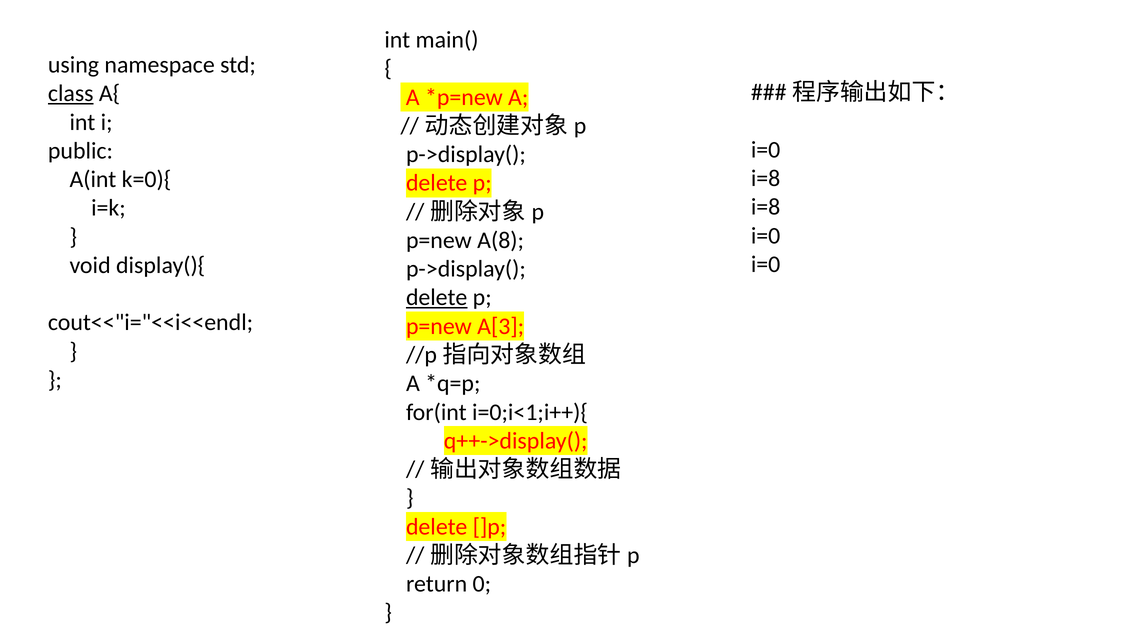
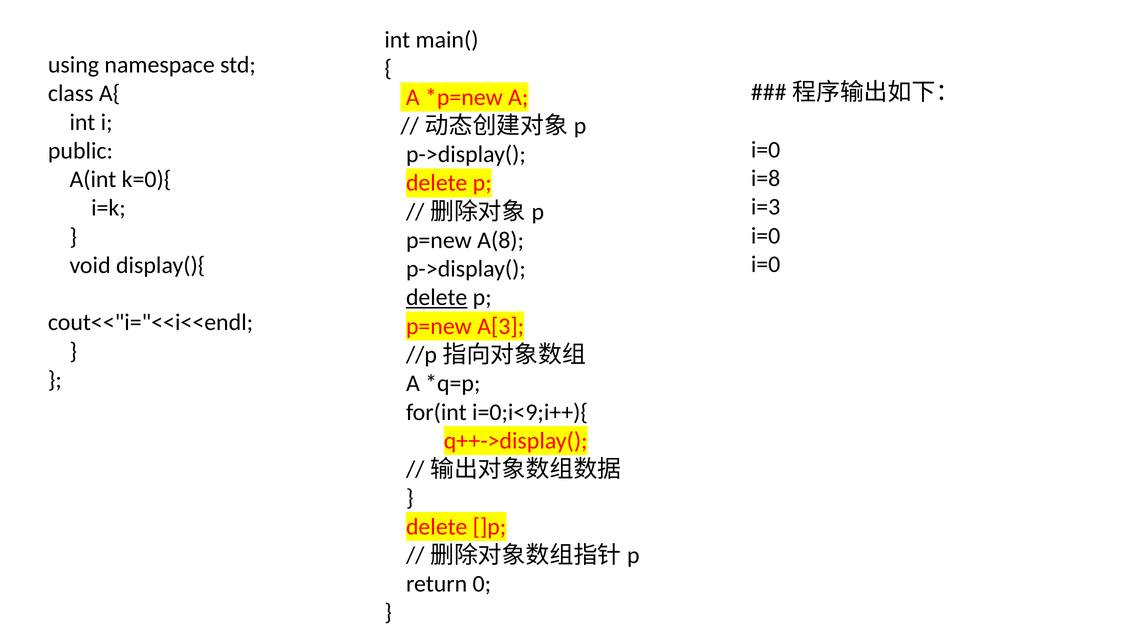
class underline: present -> none (71, 94)
i=8: i=8 -> i=3 (766, 207)
i=0;i<1;i++){: i=0;i<1;i++){ -> i=0;i<9;i++){ (530, 412)
